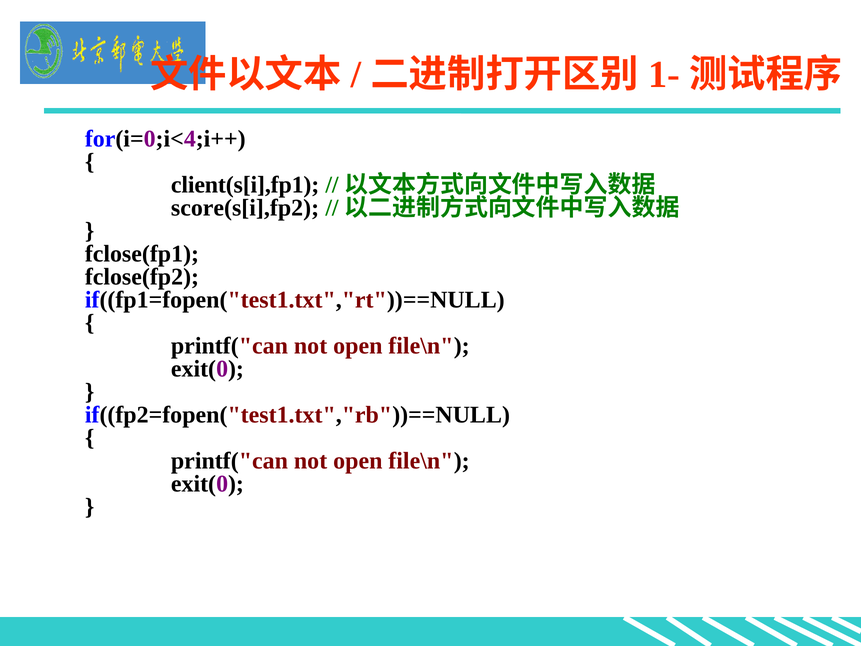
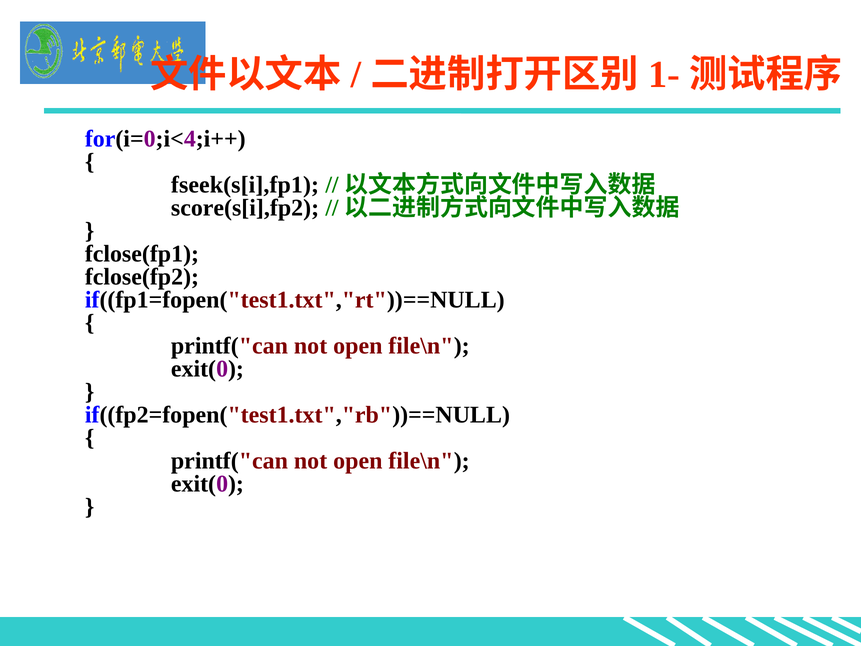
client(s[i],fp1: client(s[i],fp1 -> fseek(s[i],fp1 (245, 185)
